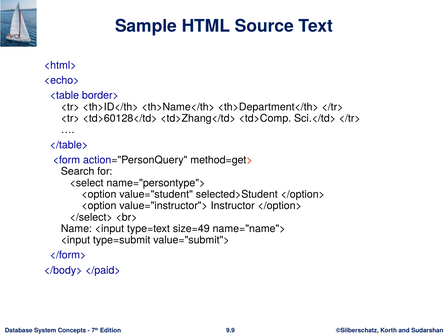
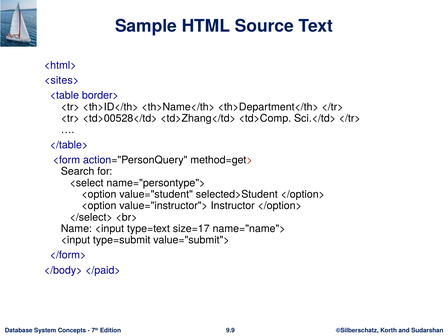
<echo>: <echo> -> <sites> (62, 80)
<td>60128</td>: <td>60128</td> -> <td>00528</td> (120, 118)
size=49: size=49 -> size=17 (191, 229)
